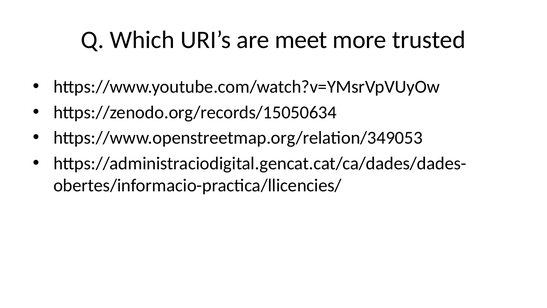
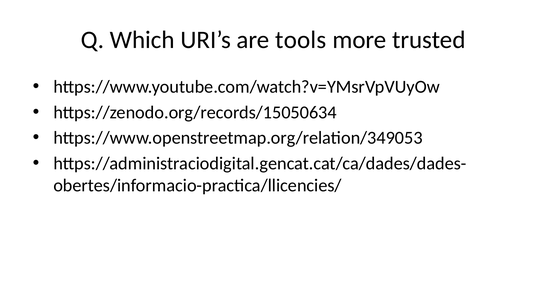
meet: meet -> tools (301, 40)
